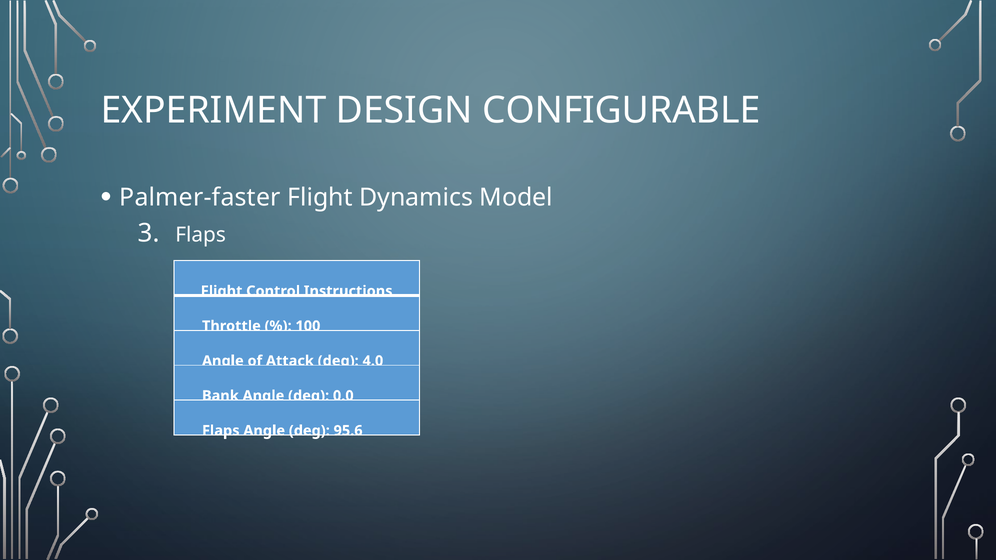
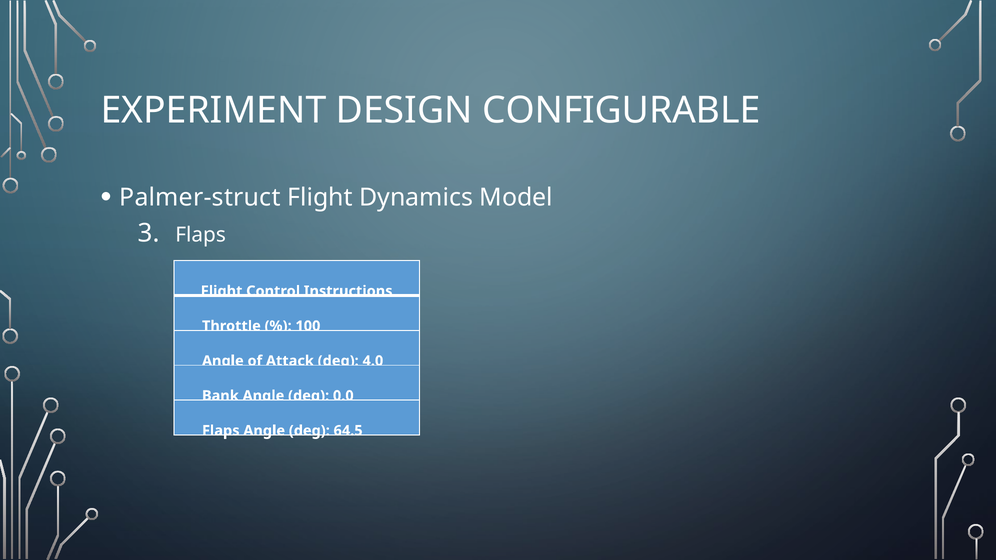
Palmer-faster: Palmer-faster -> Palmer-struct (200, 198)
95.6: 95.6 -> 64.5 (348, 431)
